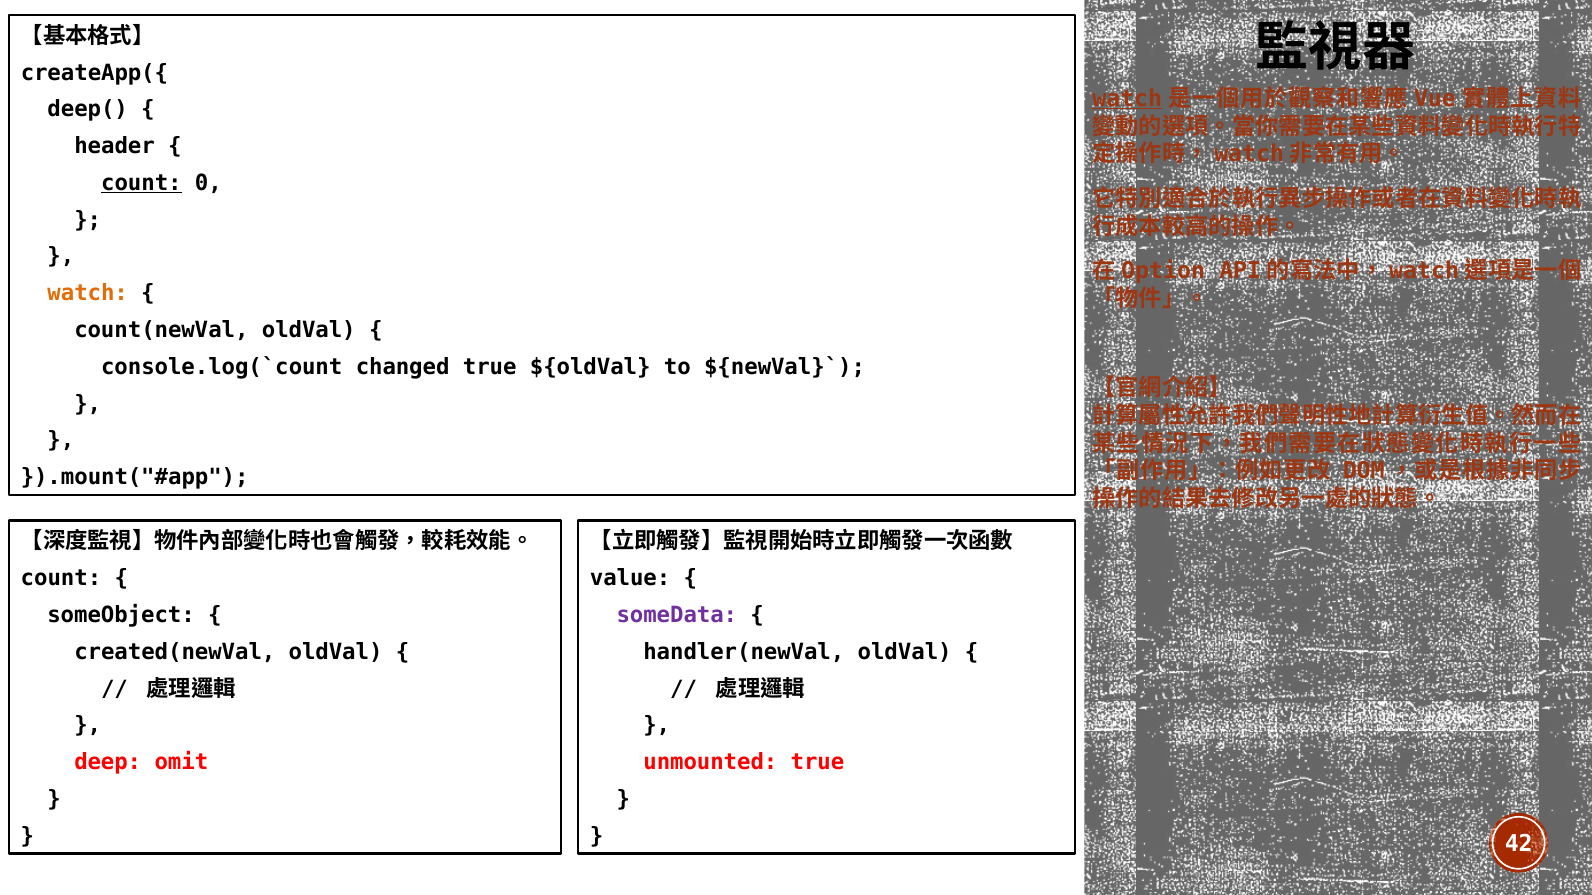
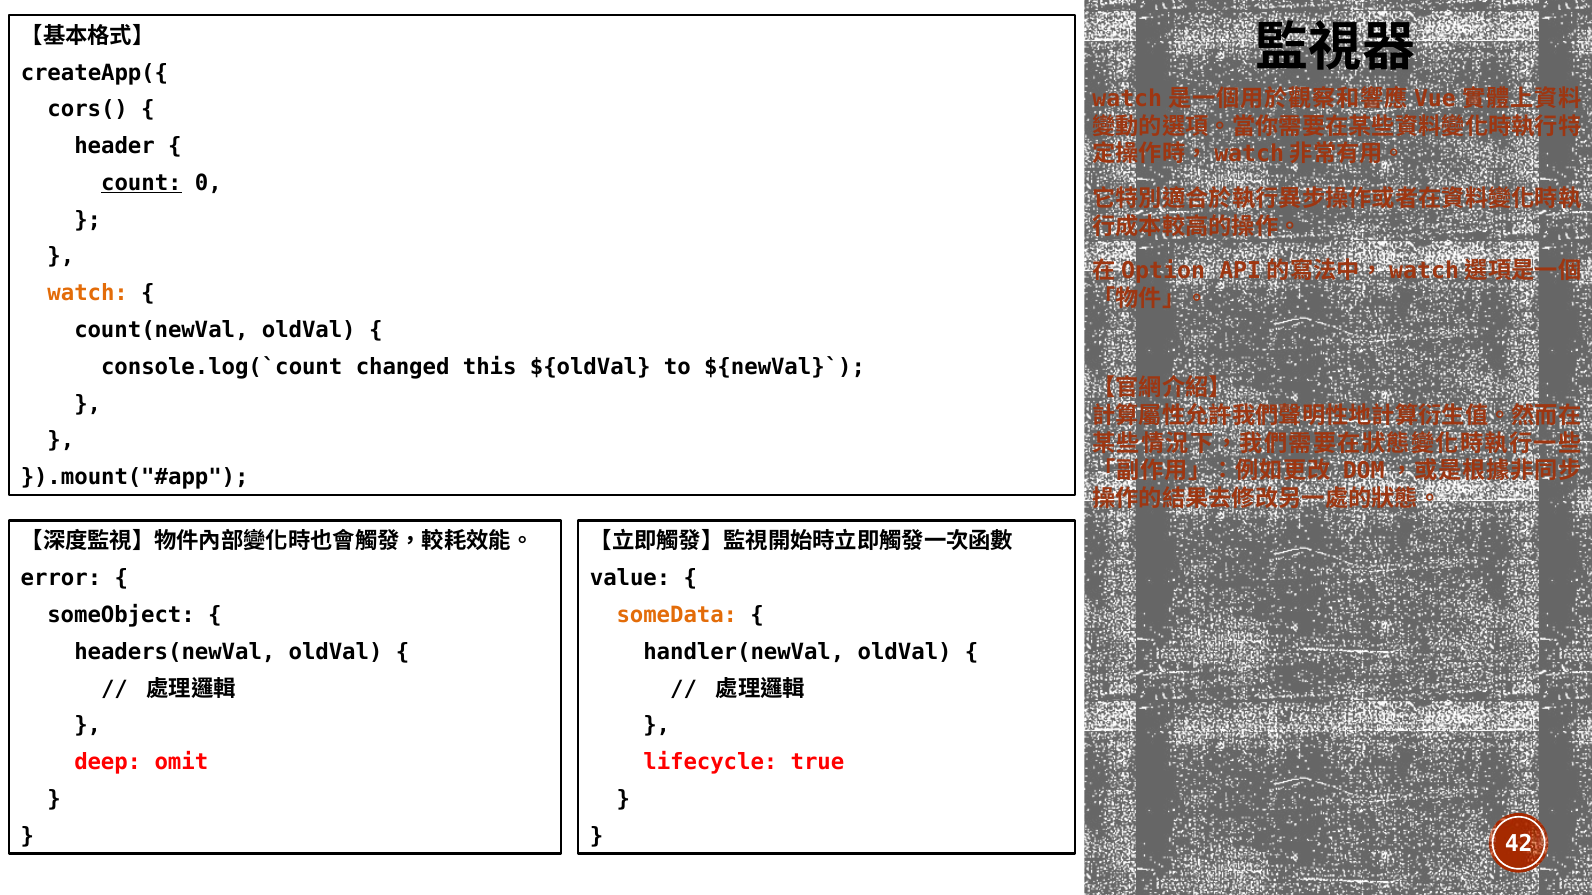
watch underline: present -> none (1127, 99)
deep(: deep( -> cors( (88, 110)
changed true: true -> this (490, 367)
count: count -> error (61, 579)
someData colour: purple -> orange (677, 616)
created(newVal: created(newVal -> headers(newVal (175, 652)
unmounted: unmounted -> lifecycle (710, 763)
